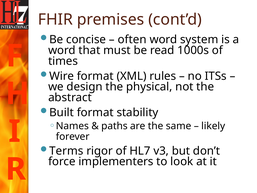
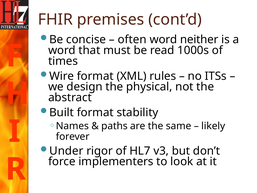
system: system -> neither (199, 40)
Terms: Terms -> Under (66, 151)
